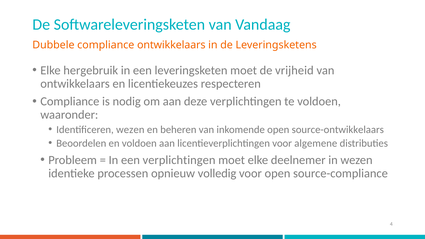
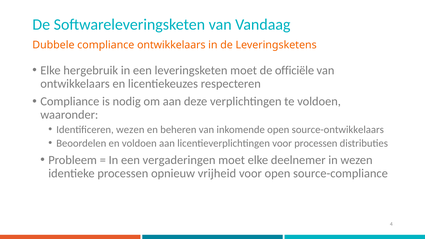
vrijheid: vrijheid -> officiële (295, 70)
voor algemene: algemene -> processen (316, 143)
een verplichtingen: verplichtingen -> vergaderingen (179, 160)
volledig: volledig -> vrijheid (217, 173)
